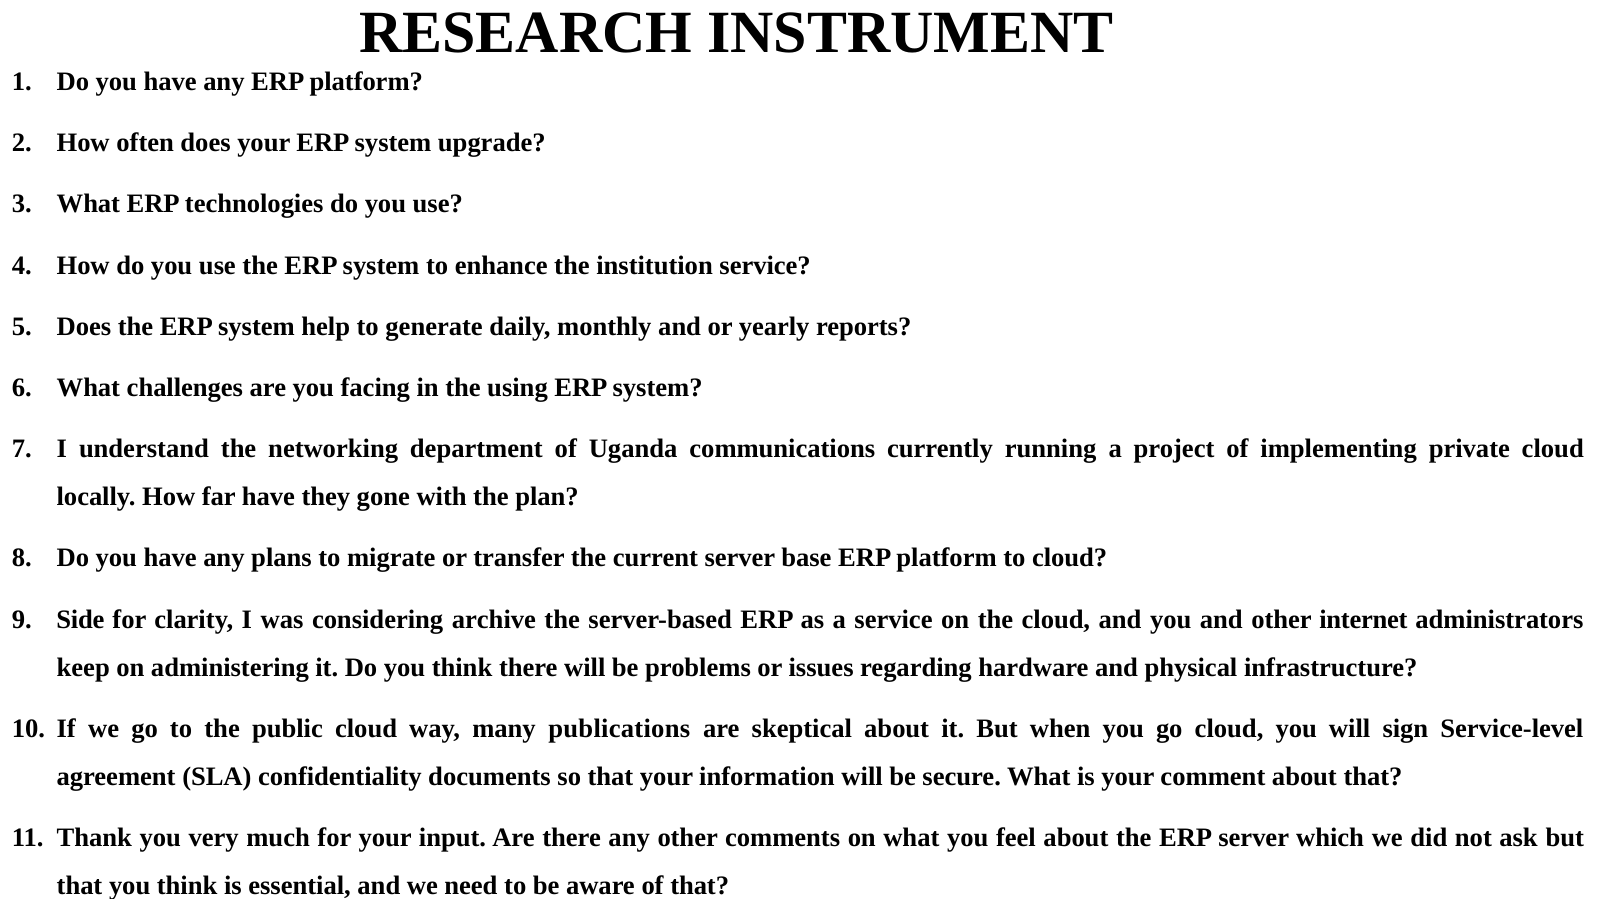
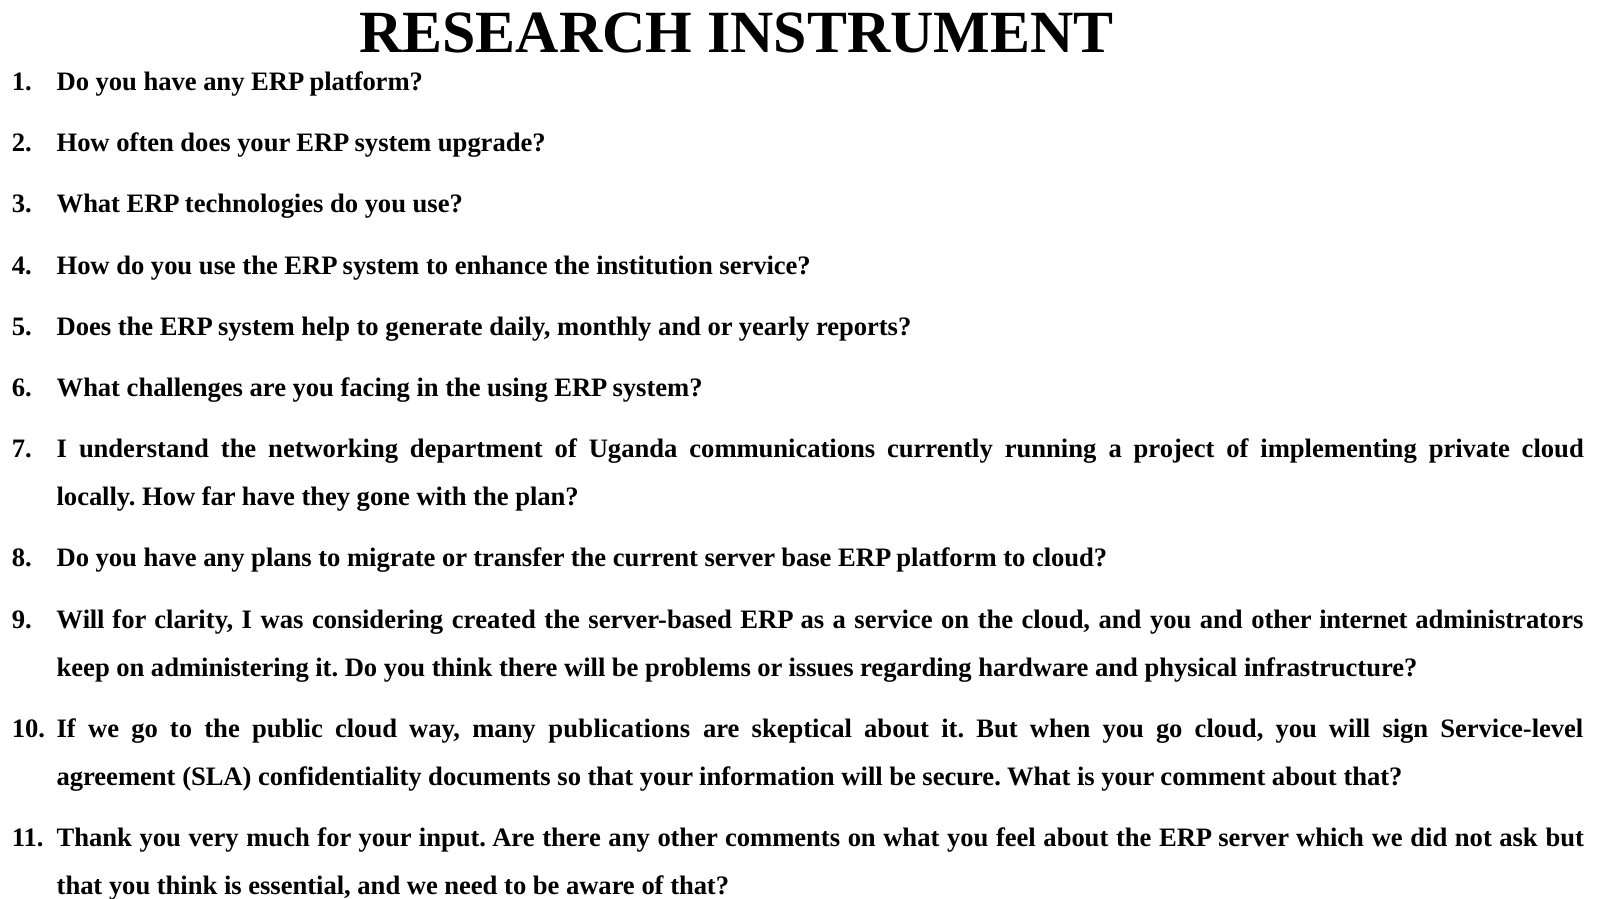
Side: Side -> Will (80, 619)
archive: archive -> created (494, 619)
